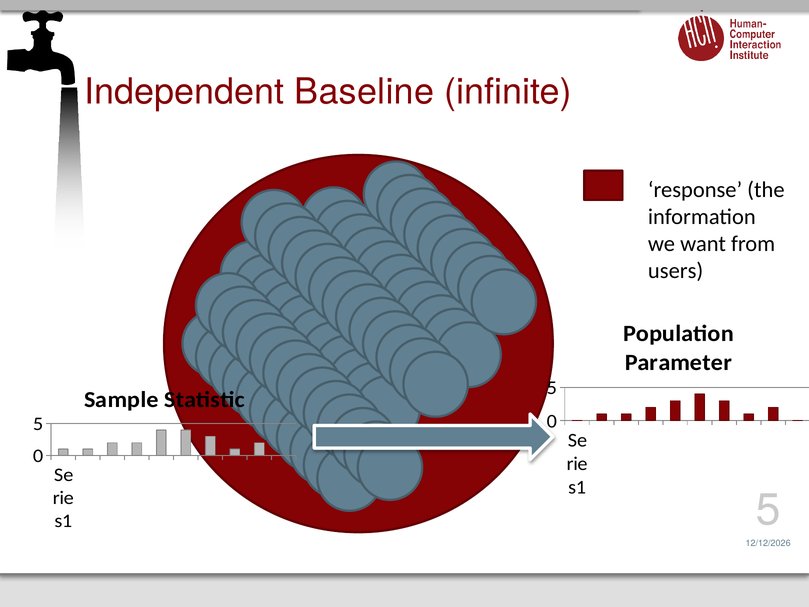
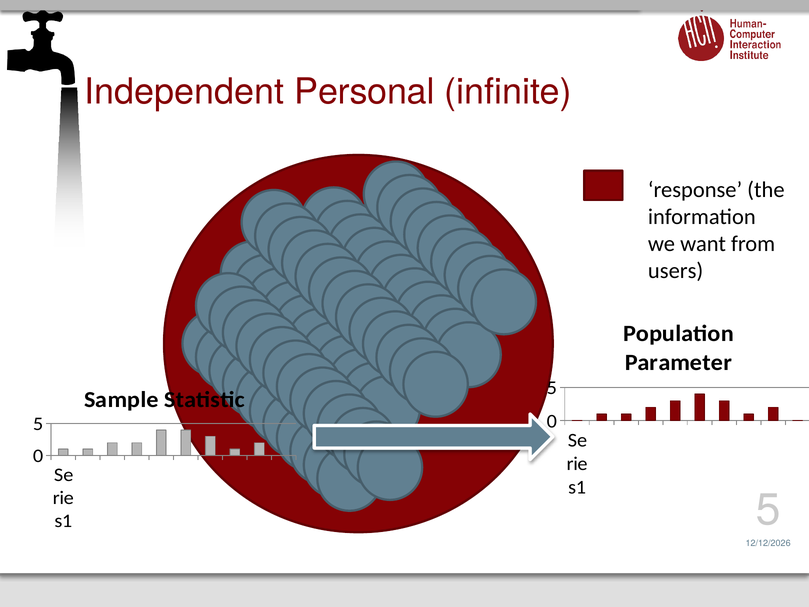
Baseline: Baseline -> Personal (365, 92)
